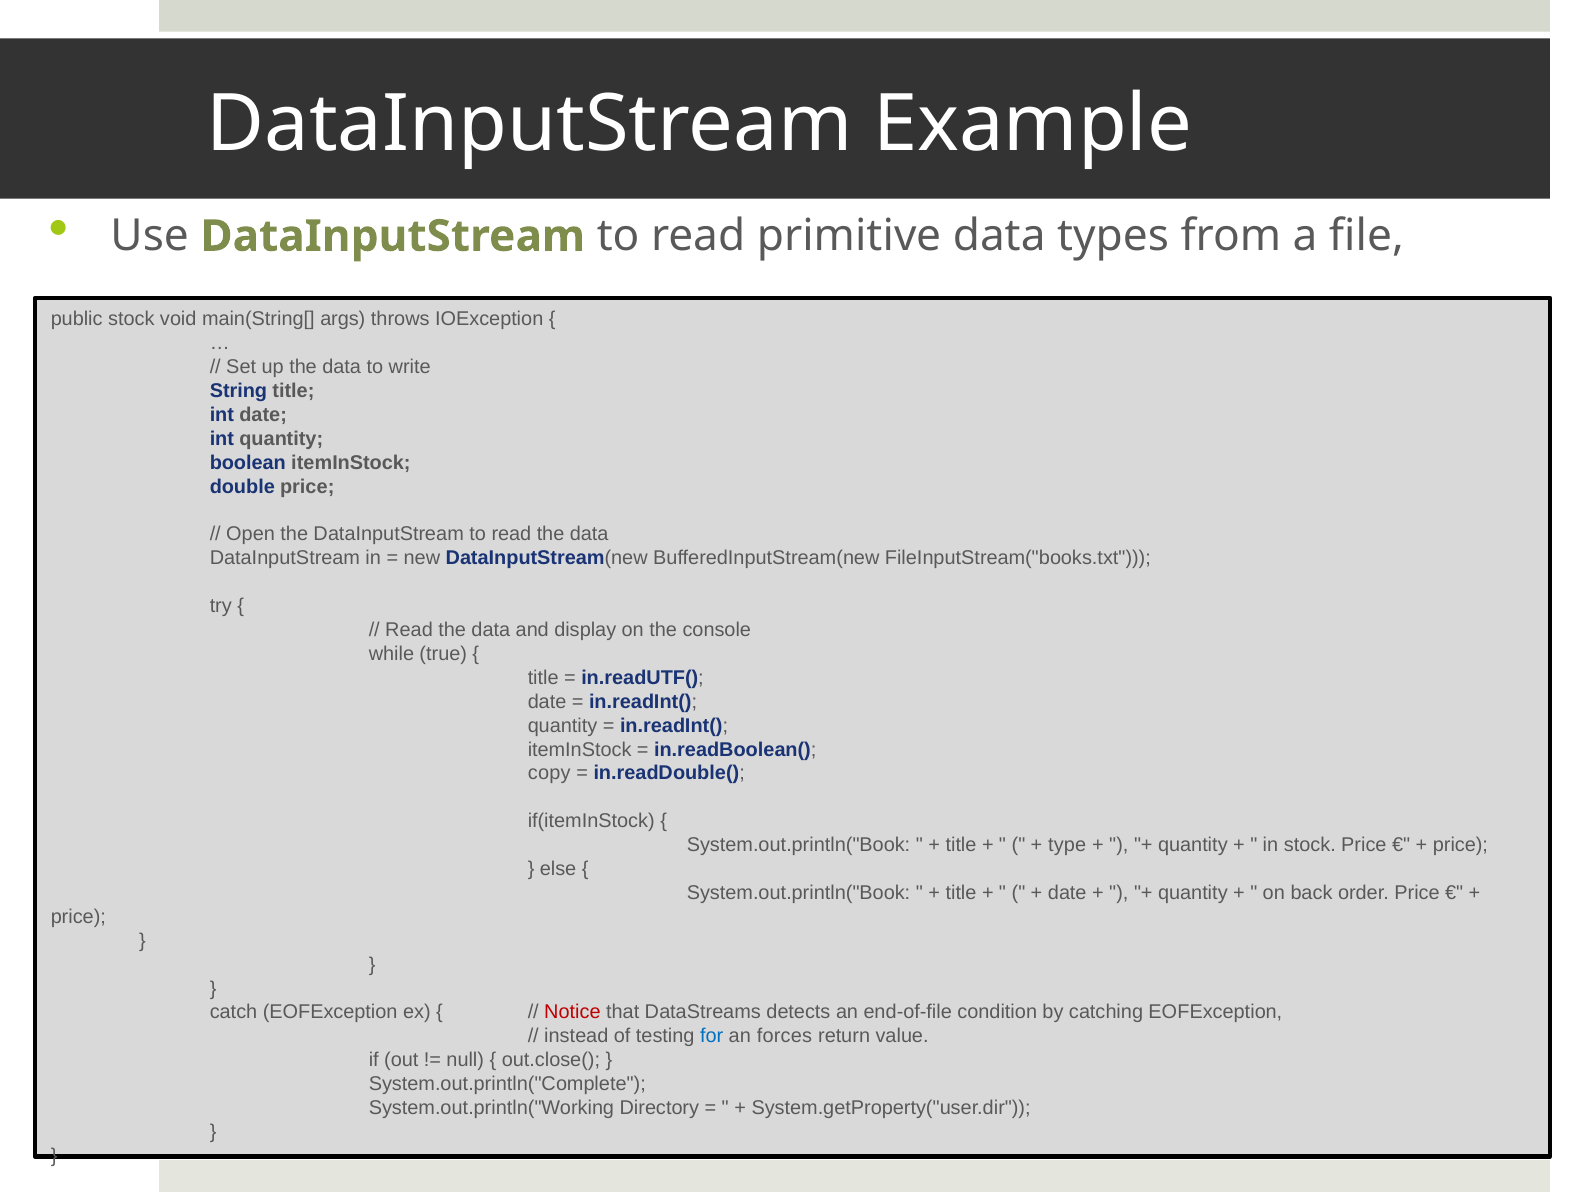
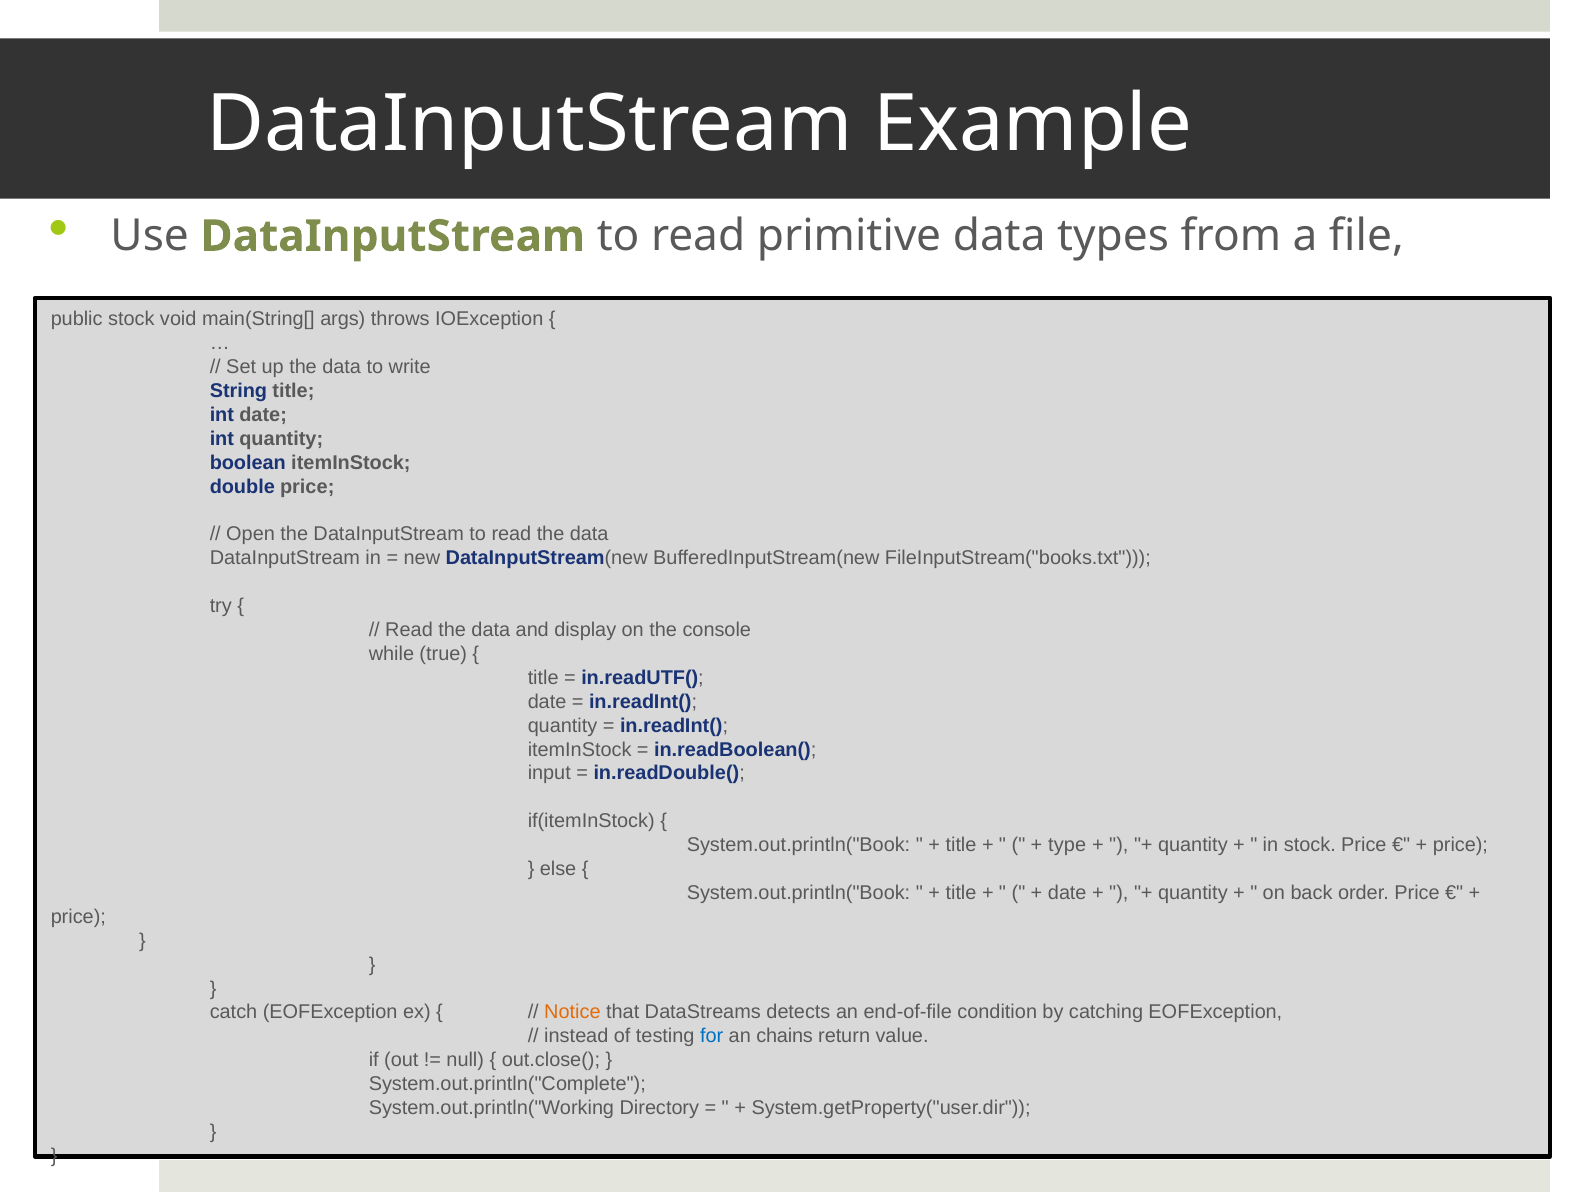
copy: copy -> input (549, 774)
Notice colour: red -> orange (572, 1013)
forces: forces -> chains (785, 1037)
